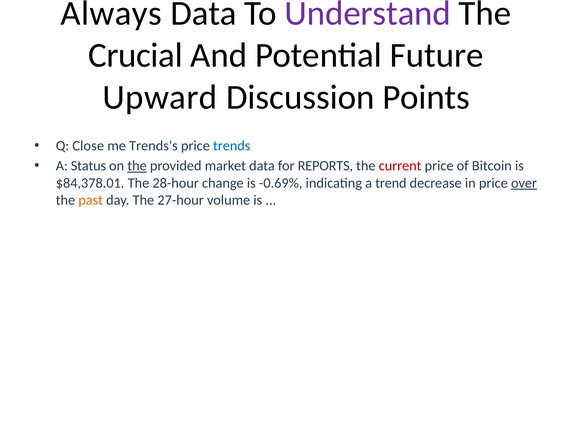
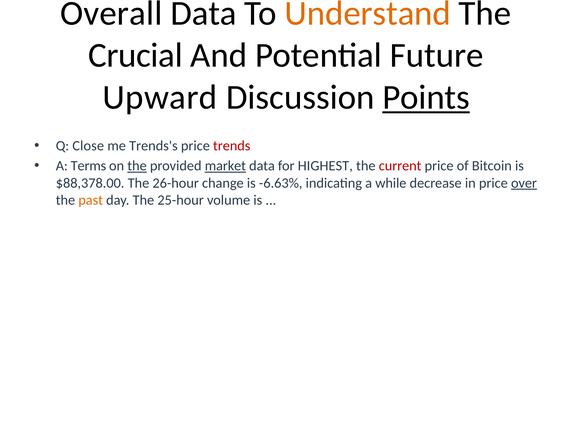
Always: Always -> Overall (111, 13)
Understand colour: purple -> orange (368, 13)
Points underline: none -> present (426, 97)
trends colour: blue -> red (232, 146)
Status: Status -> Terms (88, 166)
market underline: none -> present (225, 166)
REPORTS: REPORTS -> HIGHEST (325, 166)
$84,378.01: $84,378.01 -> $88,378.00 (90, 183)
28-hour: 28-hour -> 26-hour (176, 183)
-0.69%: -0.69% -> -6.63% (281, 183)
trend: trend -> while (391, 183)
27-hour: 27-hour -> 25-hour (181, 200)
